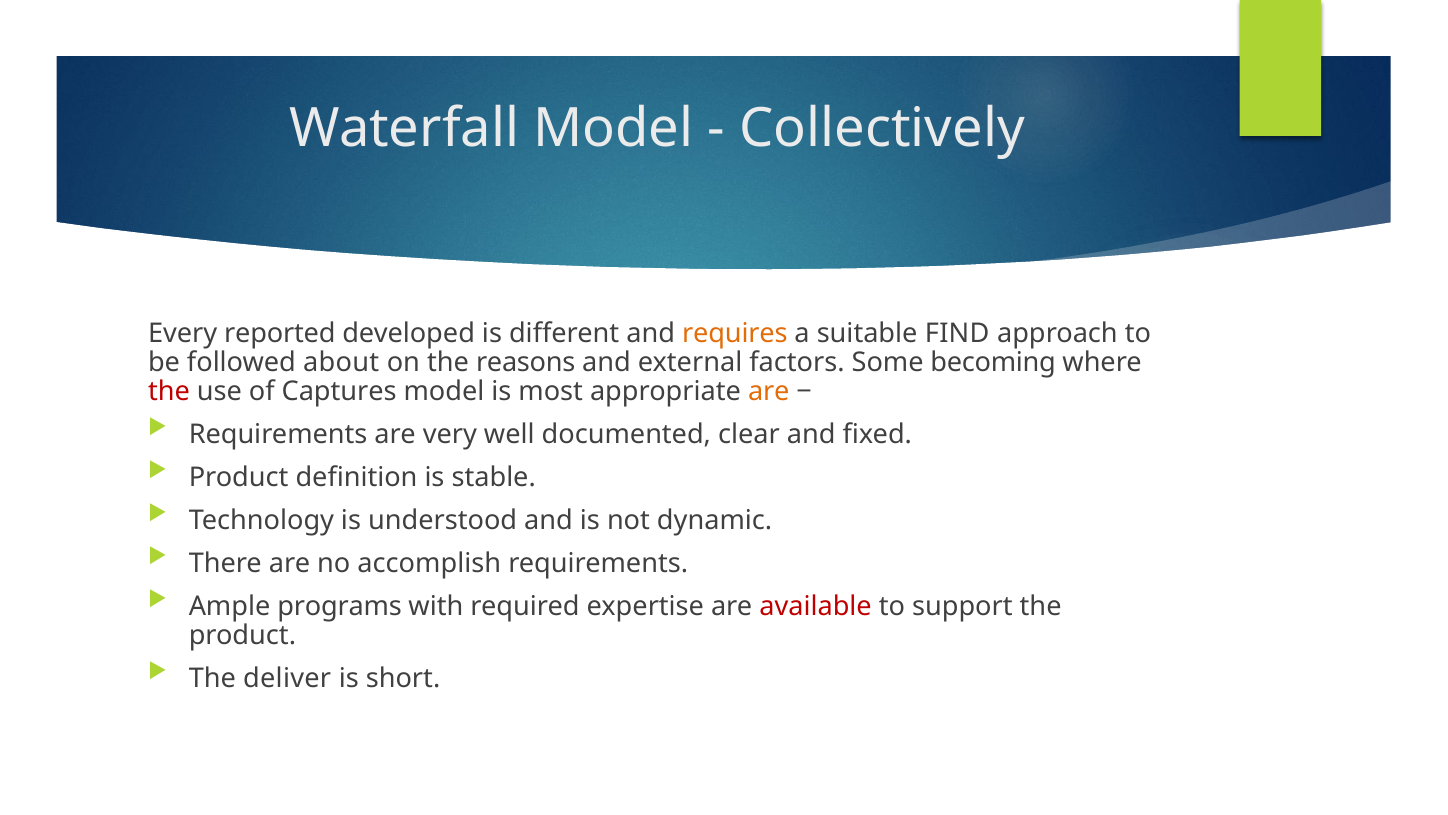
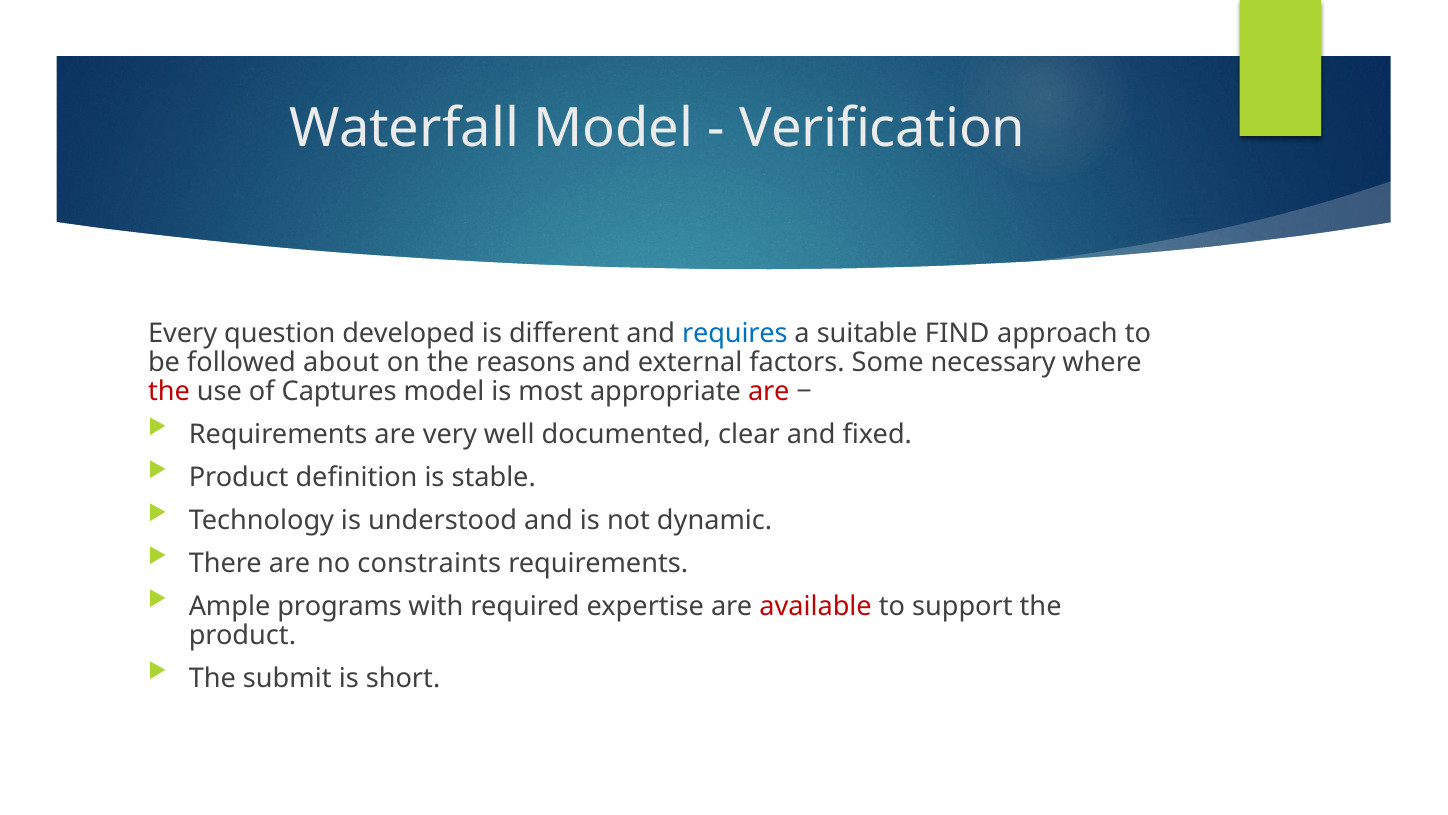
Collectively: Collectively -> Verification (882, 129)
reported: reported -> question (280, 333)
requires colour: orange -> blue (735, 333)
becoming: becoming -> necessary (993, 362)
are colour: orange -> red (769, 391)
accomplish: accomplish -> constraints (429, 563)
deliver: deliver -> submit (287, 678)
